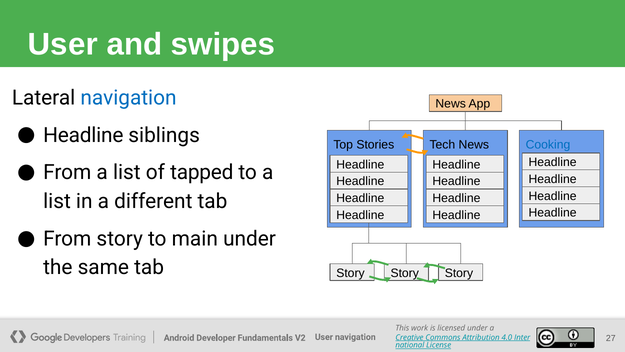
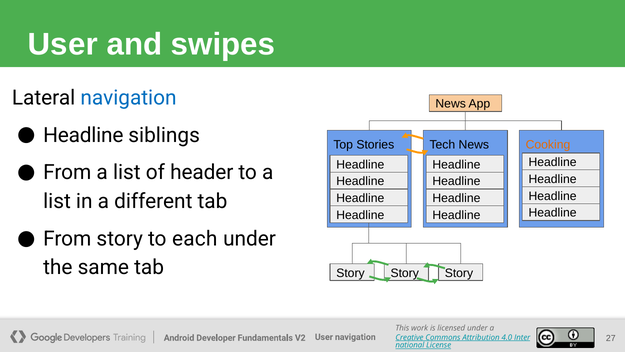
Cooking colour: blue -> orange (548, 144)
tapped: tapped -> header (202, 172)
main: main -> each (195, 239)
